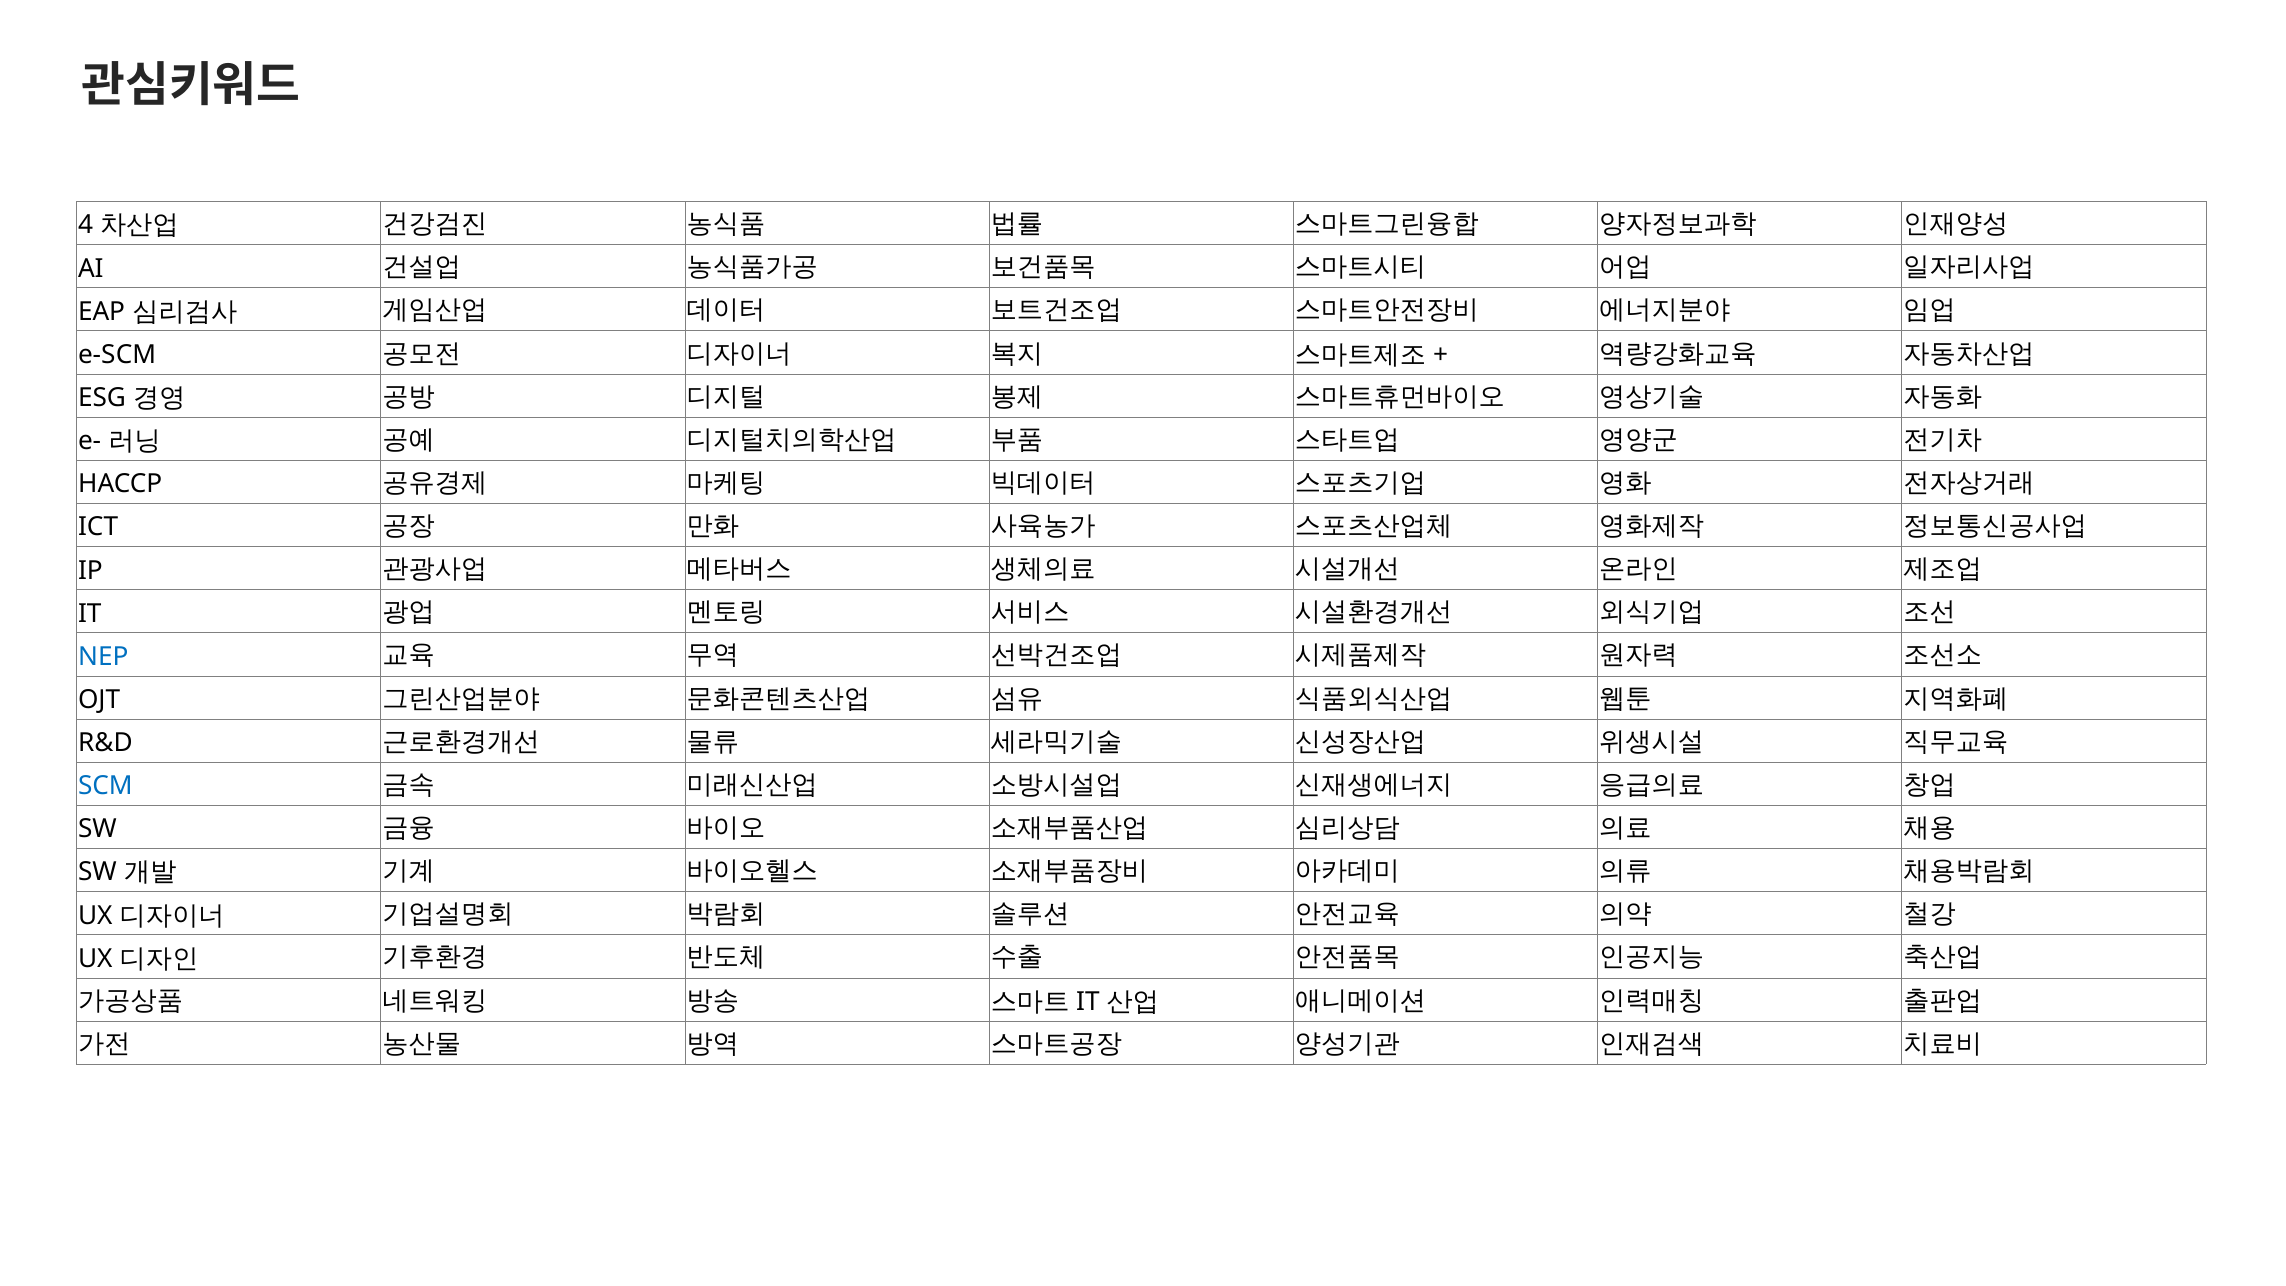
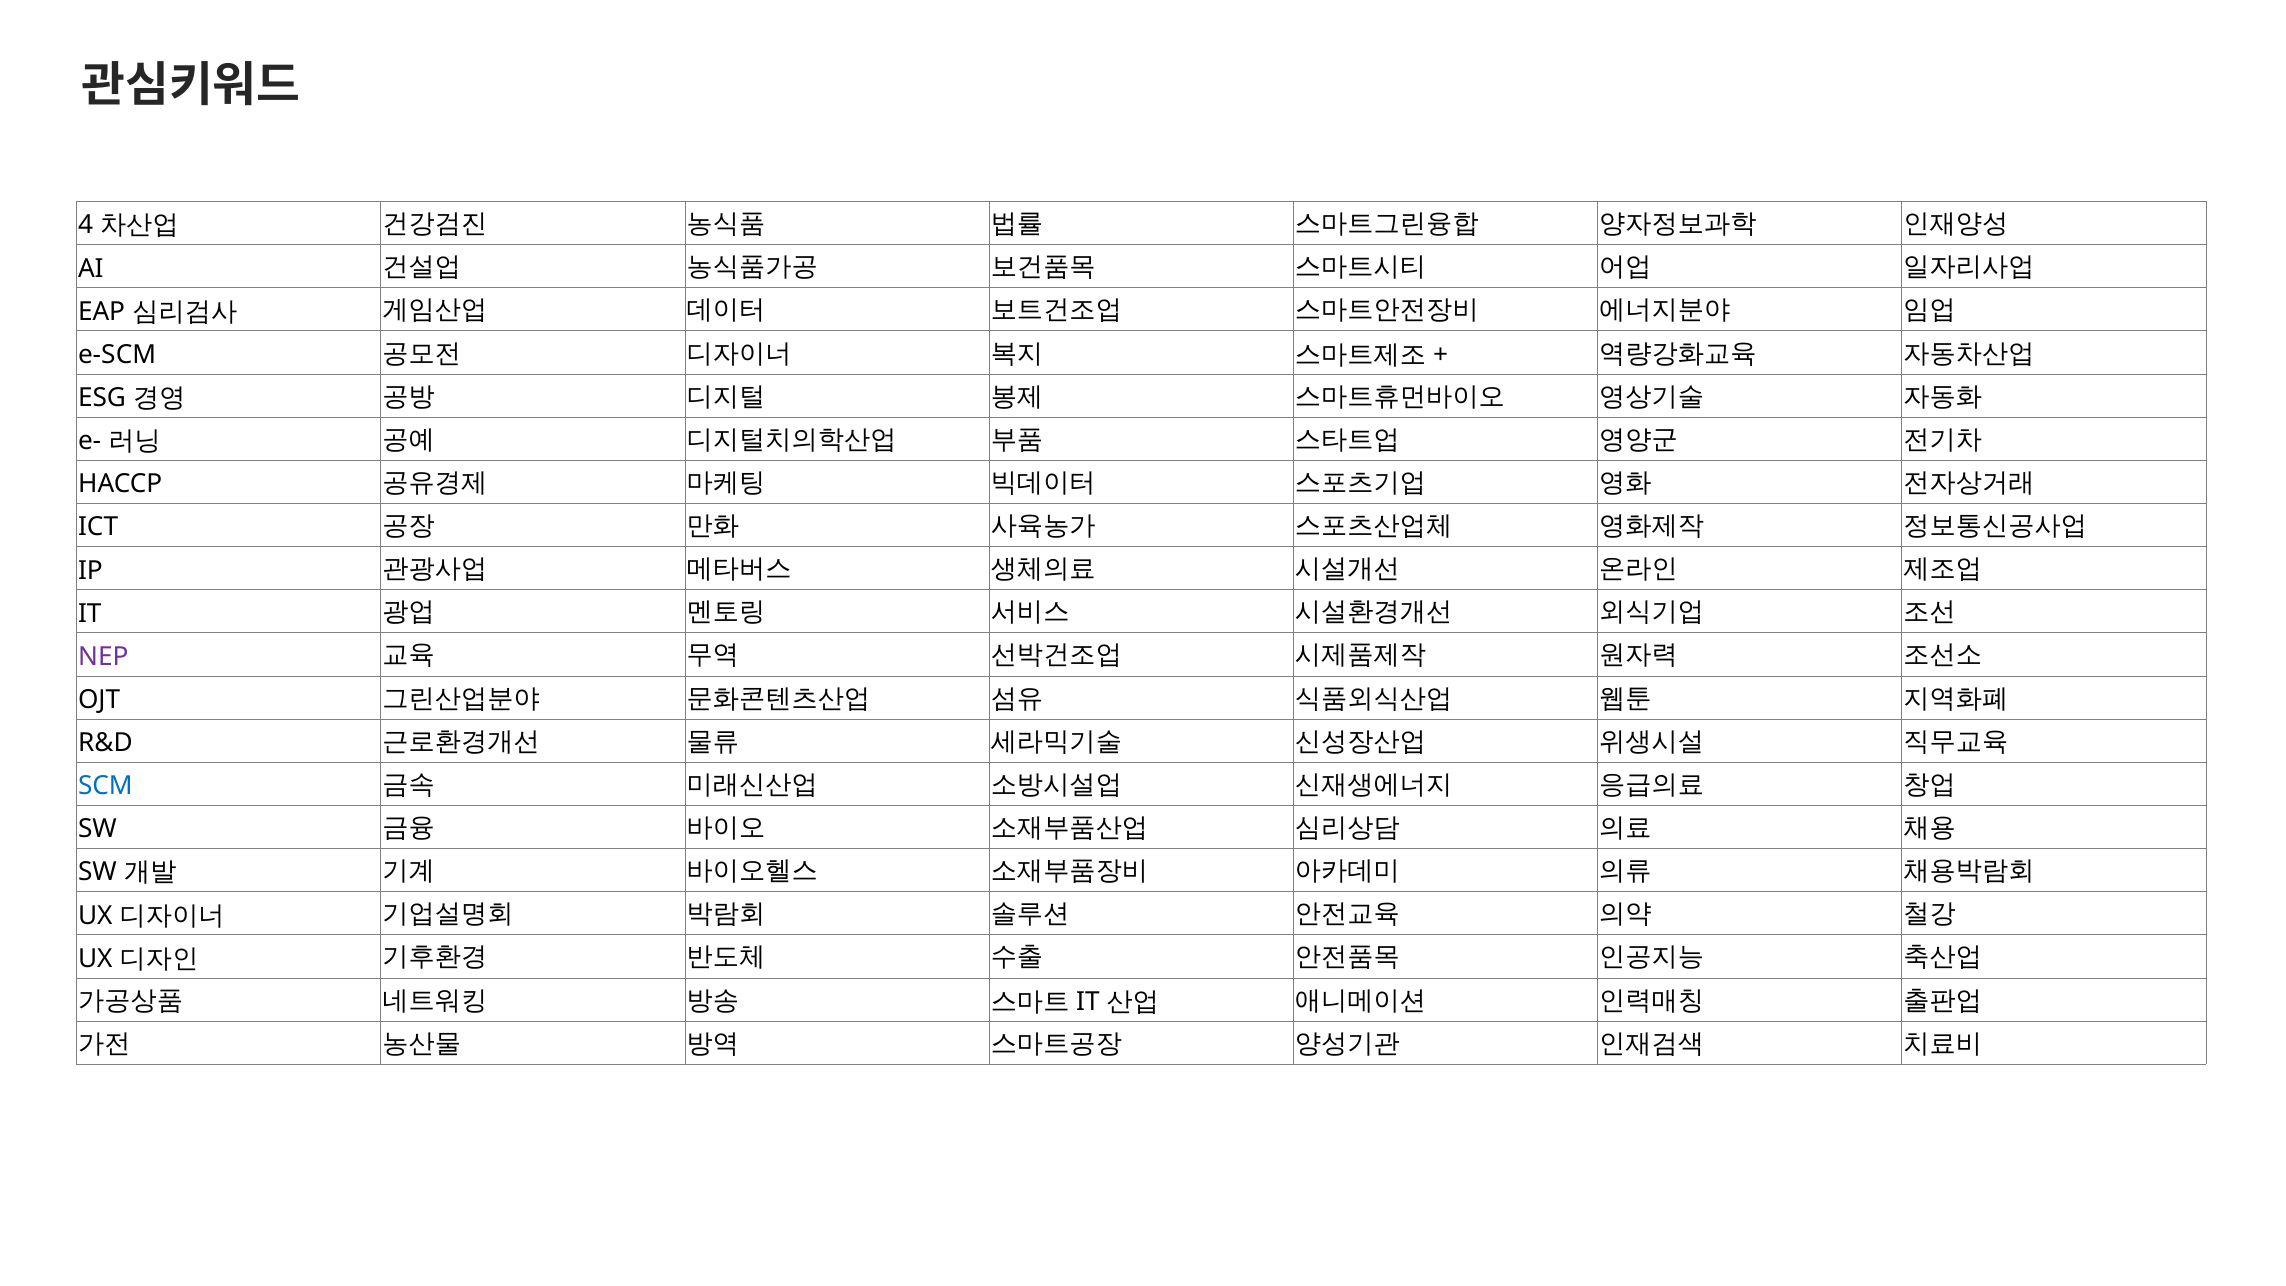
NEP colour: blue -> purple (103, 657)
